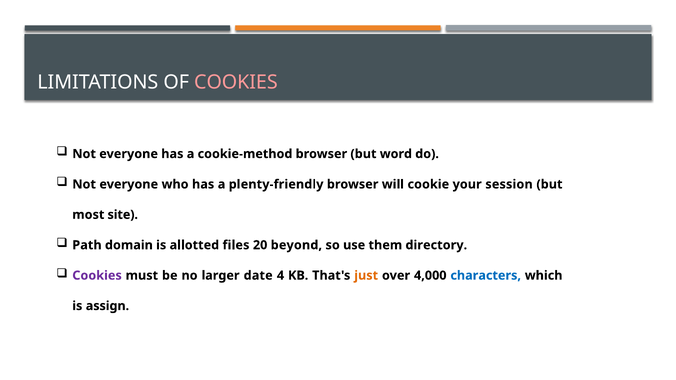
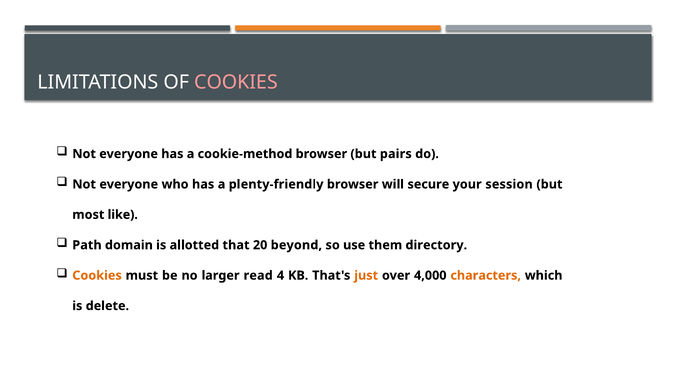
word: word -> pairs (396, 154)
cookie: cookie -> secure (428, 184)
site: site -> like (123, 215)
files: files -> that (236, 245)
Cookies colour: purple -> orange (97, 276)
date: date -> read (258, 276)
characters colour: blue -> orange (486, 276)
assign: assign -> delete (107, 306)
